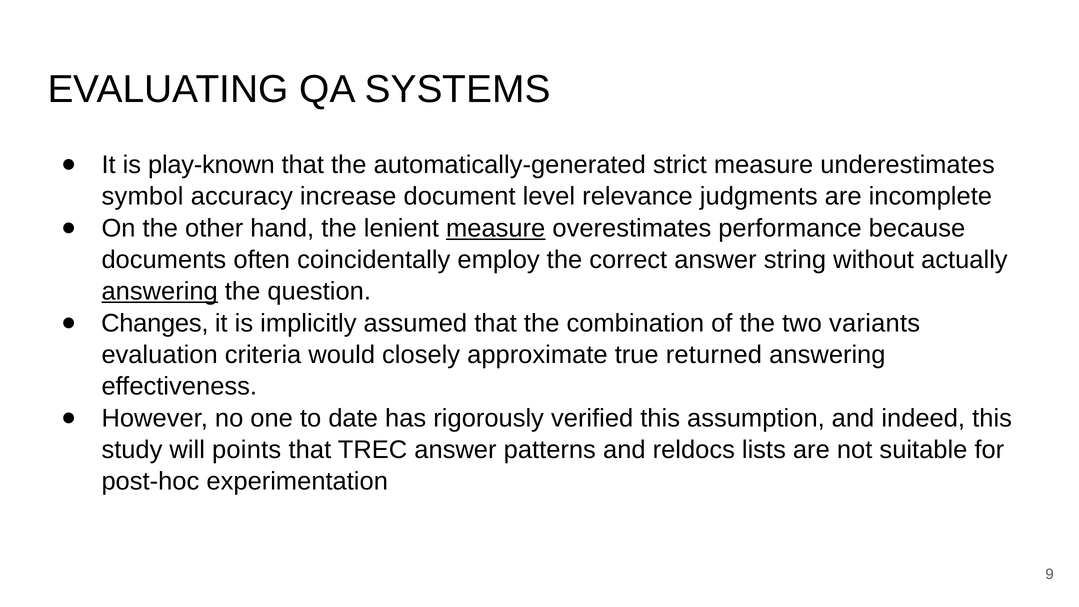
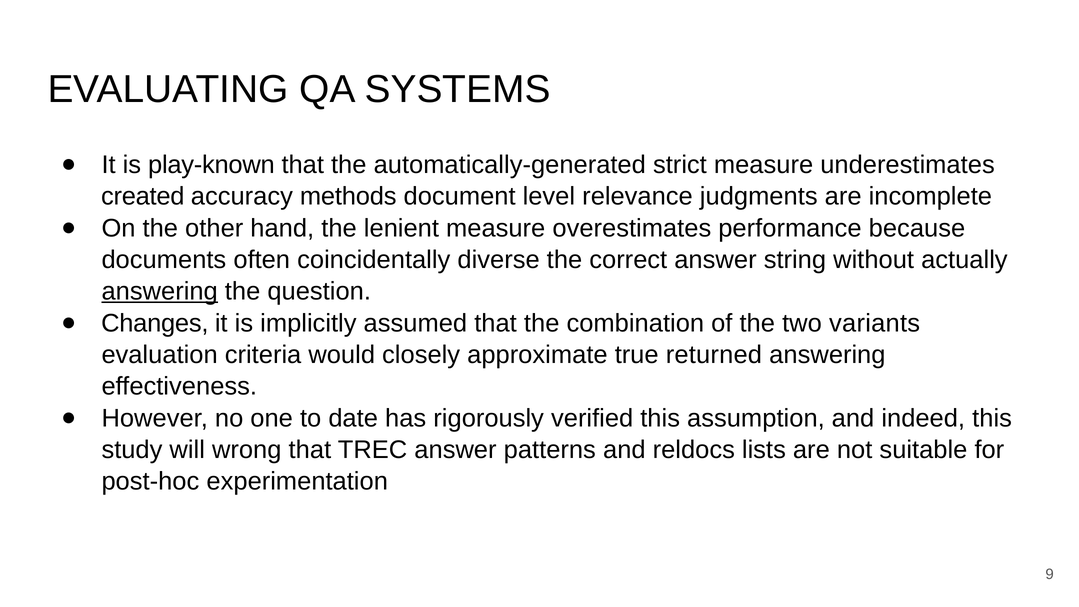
symbol: symbol -> created (143, 197)
increase: increase -> methods (348, 197)
measure underline: present -> none (496, 228)
employ: employ -> diverse (499, 260)
points: points -> wrong (247, 450)
